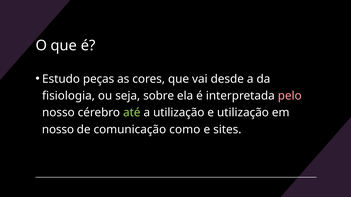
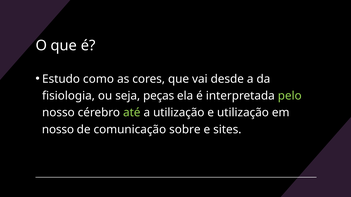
peças: peças -> como (98, 79)
sobre: sobre -> peças (159, 96)
pelo colour: pink -> light green (290, 96)
como: como -> sobre (185, 130)
